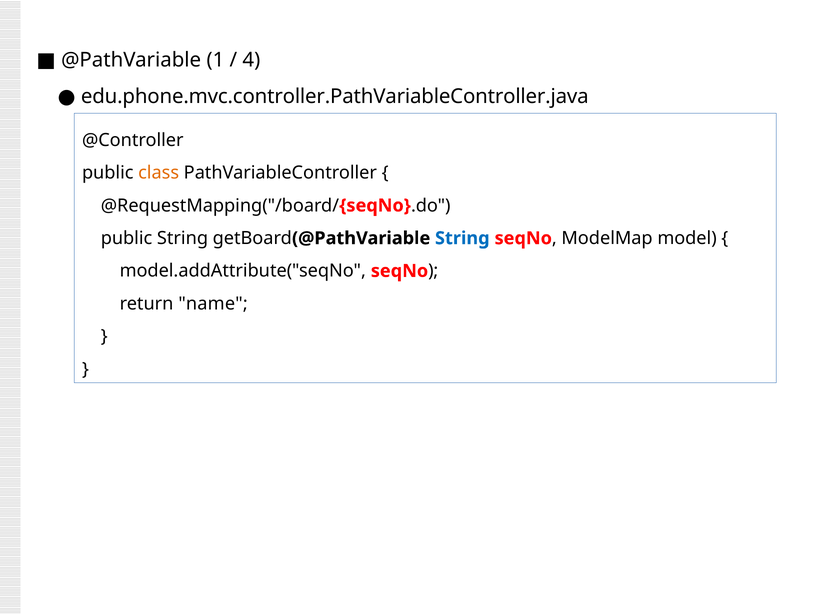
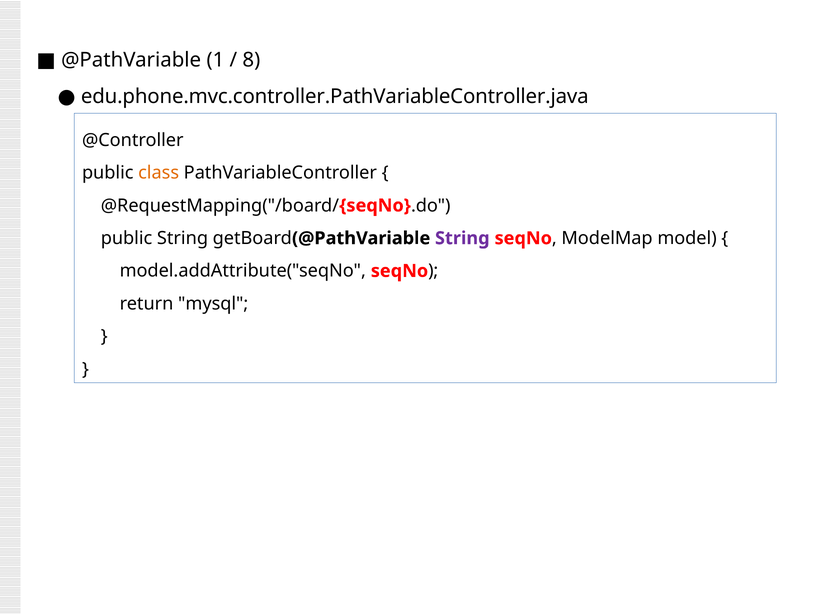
4: 4 -> 8 (251, 60)
String colour: blue -> purple (462, 238)
name: name -> mysql (213, 303)
